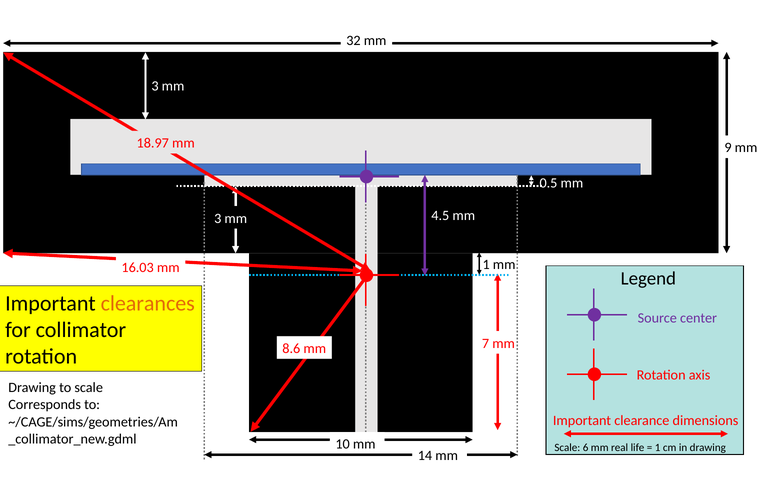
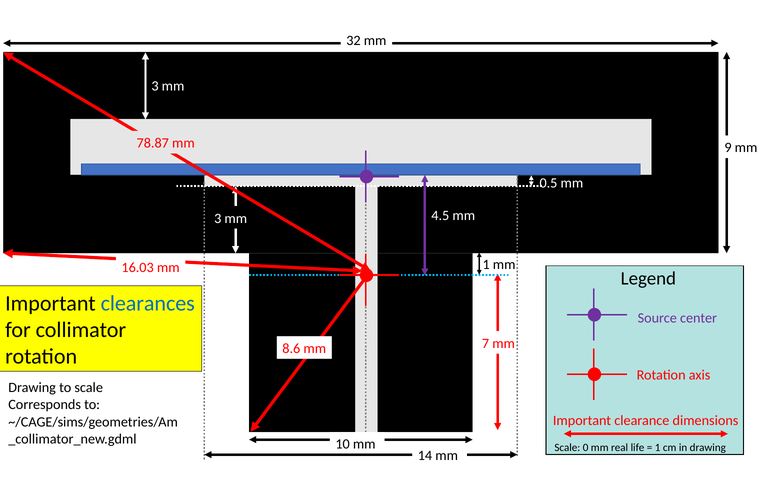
18.97: 18.97 -> 78.87 (153, 143)
clearances colour: orange -> blue (148, 303)
6: 6 -> 0 (586, 448)
